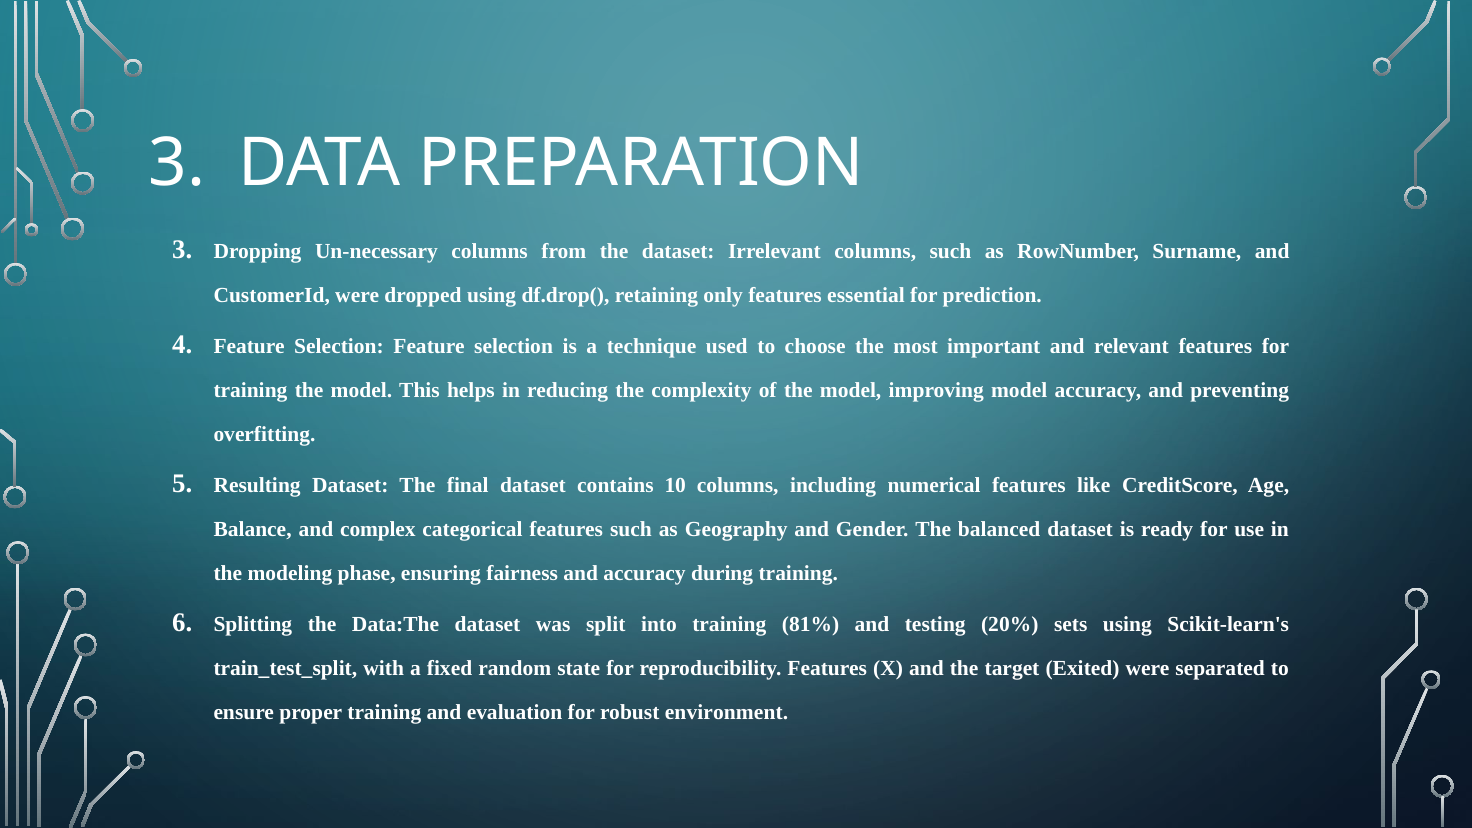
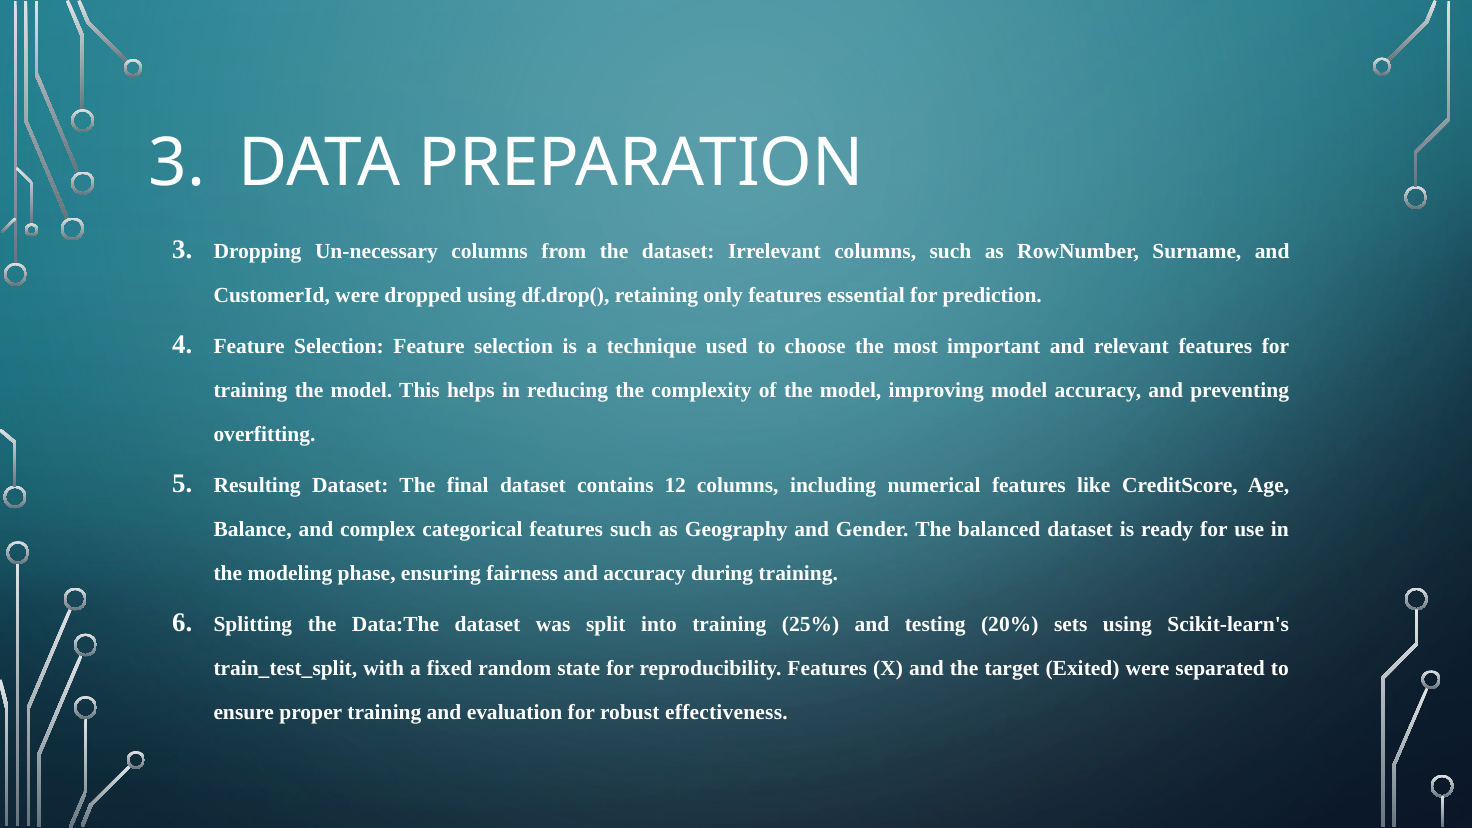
10: 10 -> 12 (675, 486)
81%: 81% -> 25% (811, 625)
environment: environment -> effectiveness (726, 713)
